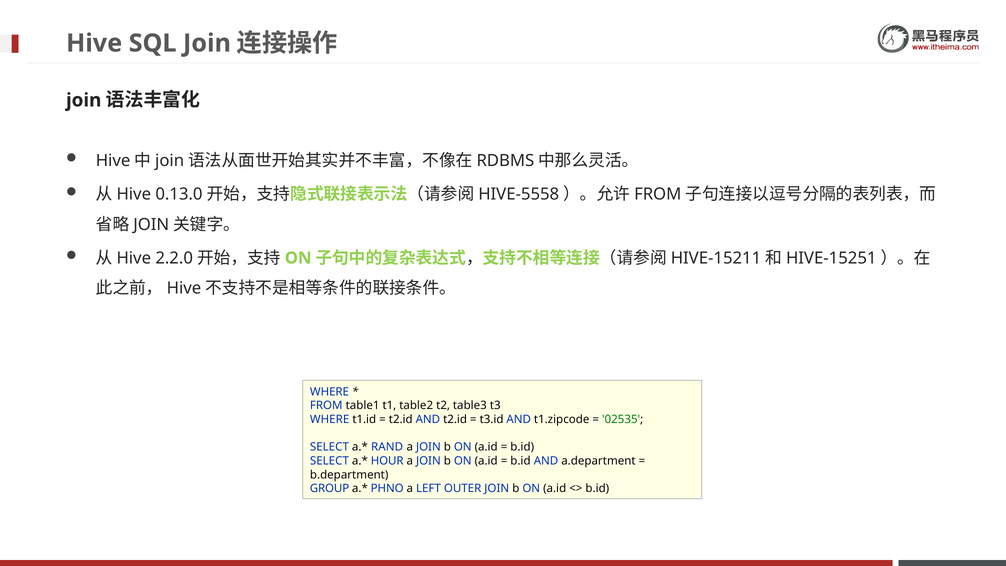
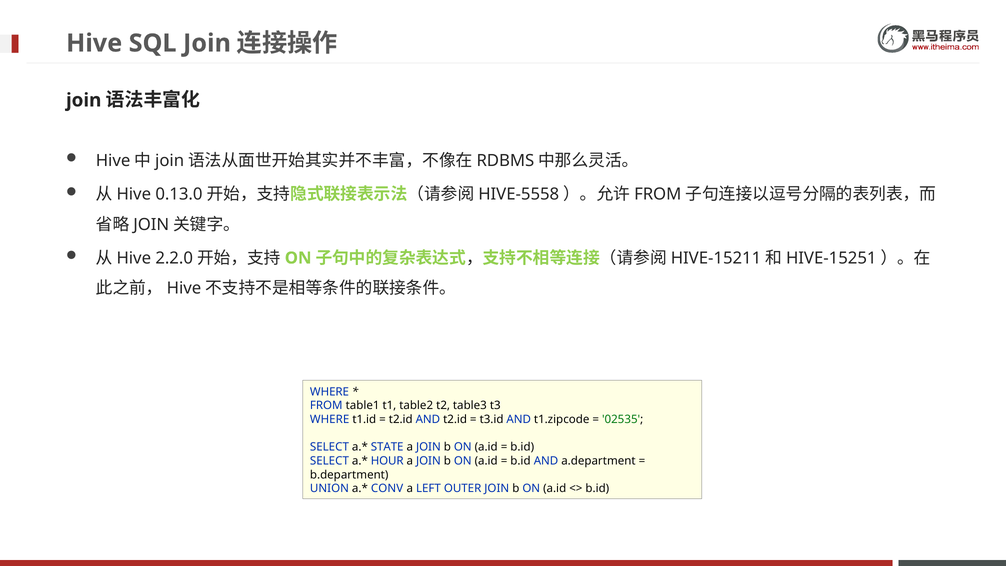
RAND: RAND -> STATE (387, 447)
GROUP: GROUP -> UNION (329, 489)
PHNO: PHNO -> CONV (387, 489)
